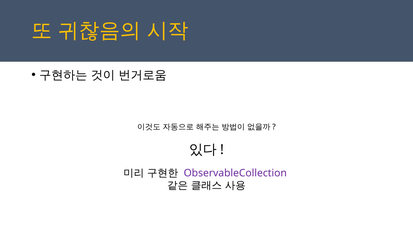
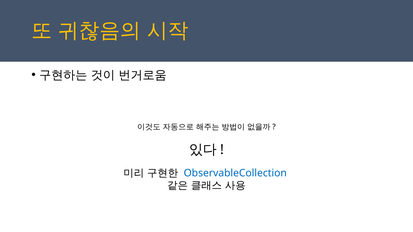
ObservableCollection colour: purple -> blue (235, 173)
